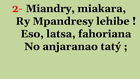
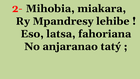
Miandry: Miandry -> Mihobia (50, 9)
